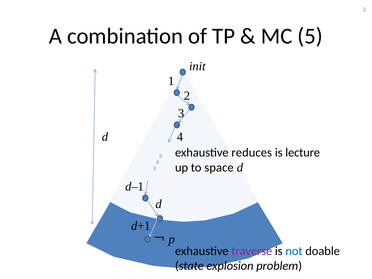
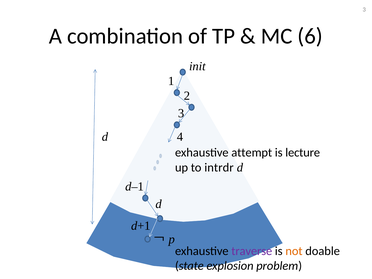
5: 5 -> 6 (310, 36)
reduces: reduces -> attempt (252, 153)
space: space -> intrdr (219, 167)
not colour: blue -> orange (294, 251)
